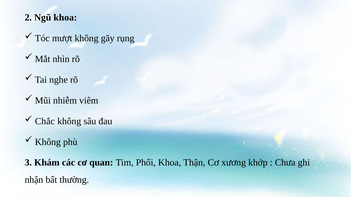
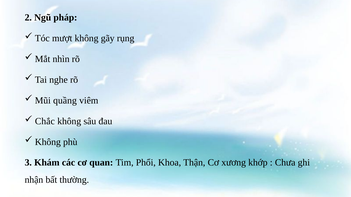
Ngũ khoa: khoa -> pháp (65, 18)
nhiễm: nhiễm -> quầng (65, 101)
